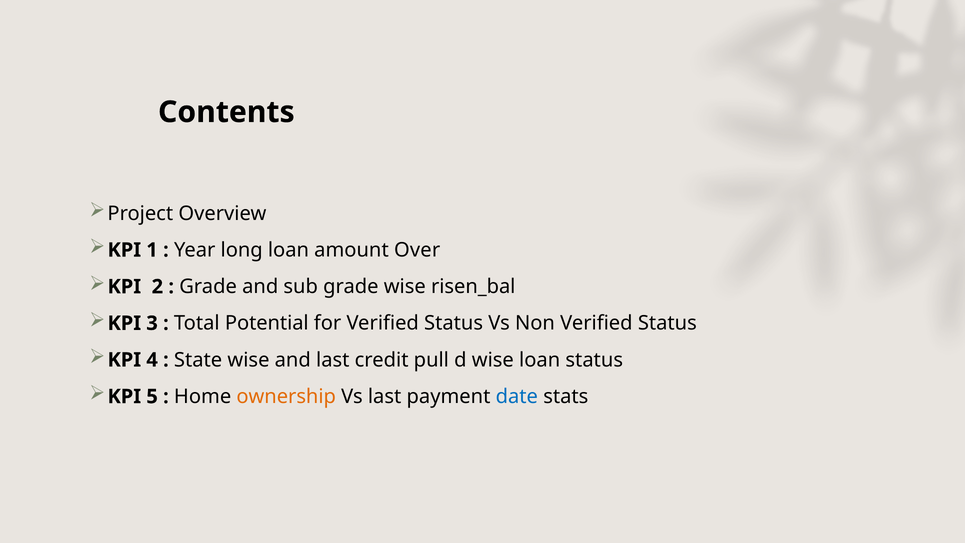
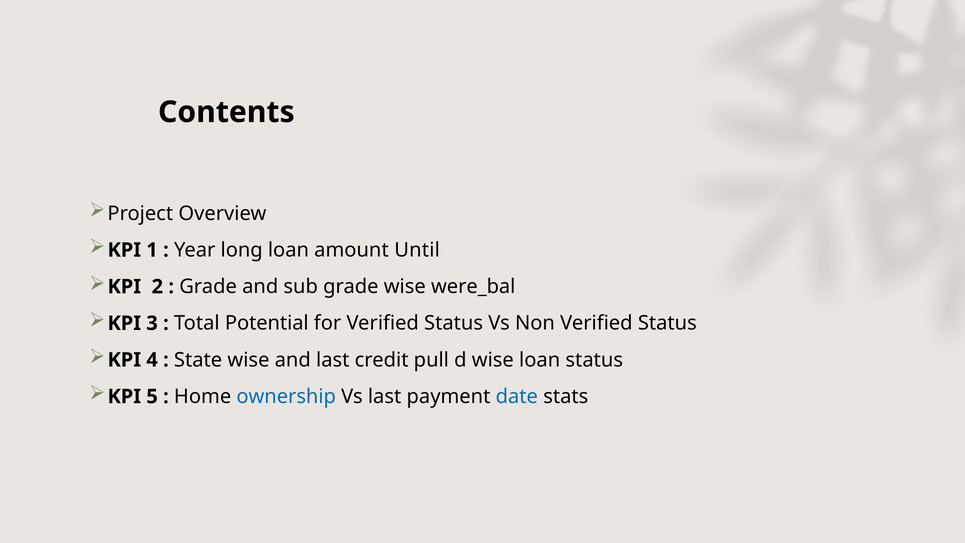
Over: Over -> Until (417, 250)
risen_bal: risen_bal -> were_bal (473, 287)
ownership colour: orange -> blue (286, 396)
